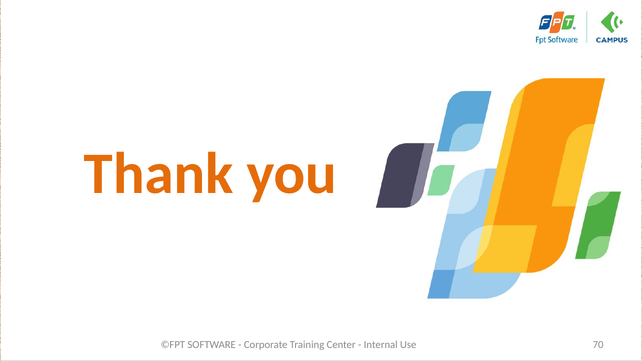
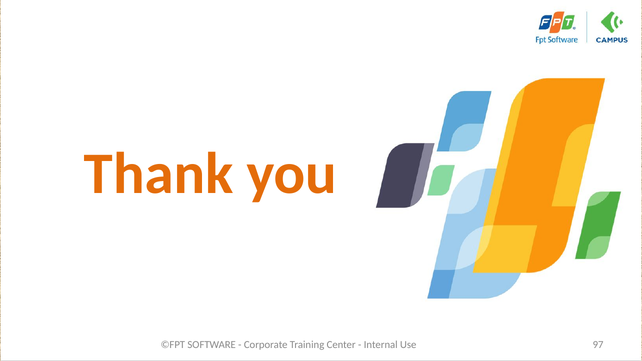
70: 70 -> 97 (598, 345)
